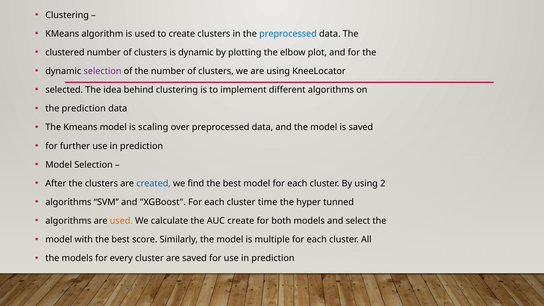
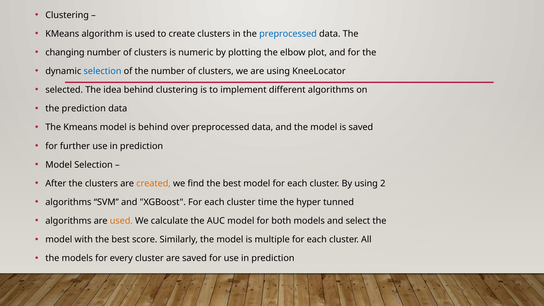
clustered: clustered -> changing (65, 52)
is dynamic: dynamic -> numeric (196, 52)
selection colour: purple -> blue (103, 71)
is scaling: scaling -> behind (153, 127)
created colour: blue -> orange (154, 183)
AUC create: create -> model (241, 221)
